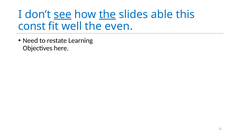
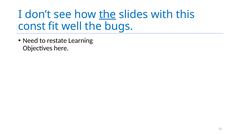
see underline: present -> none (63, 14)
able: able -> with (162, 14)
even: even -> bugs (119, 26)
